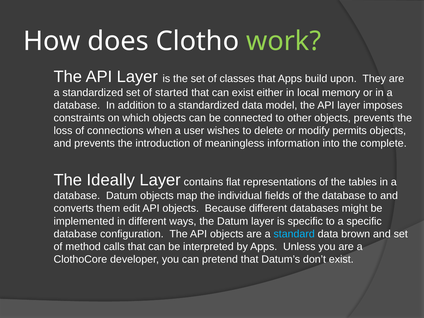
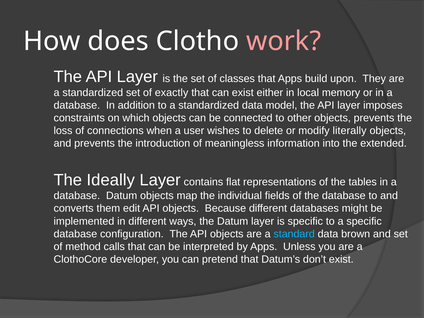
work colour: light green -> pink (284, 41)
started: started -> exactly (172, 93)
permits: permits -> literally (350, 131)
complete: complete -> extended (384, 143)
